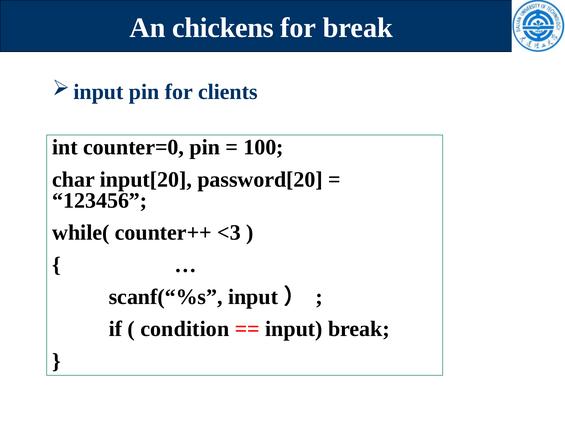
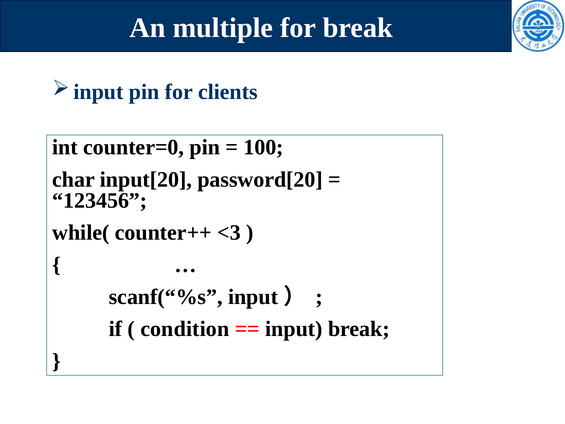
chickens: chickens -> multiple (223, 28)
